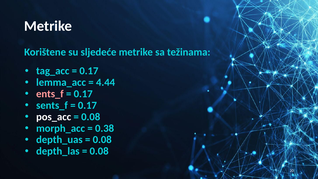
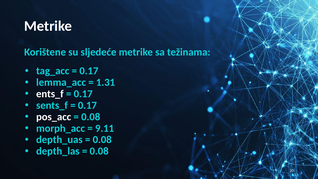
4.44: 4.44 -> 1.31 (106, 82)
ents_f colour: pink -> white (50, 94)
0.38: 0.38 -> 9.11 (105, 128)
